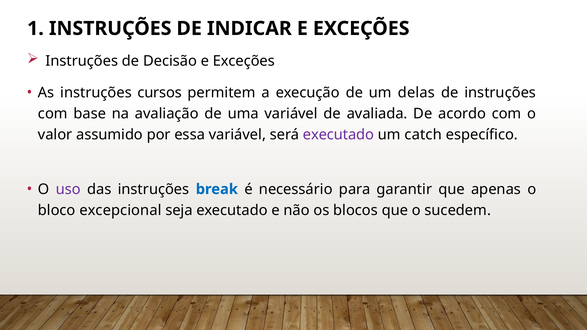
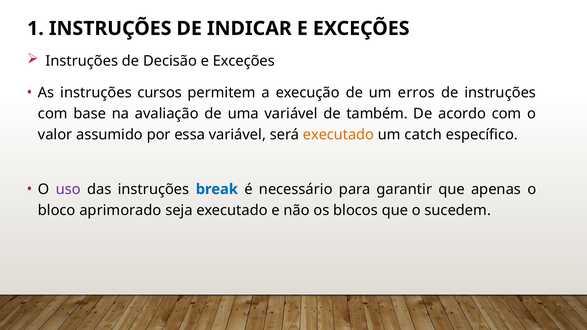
delas: delas -> erros (416, 93)
avaliada: avaliada -> também (377, 114)
executado colour: purple -> orange (339, 135)
excepcional: excepcional -> aprimorado (120, 210)
